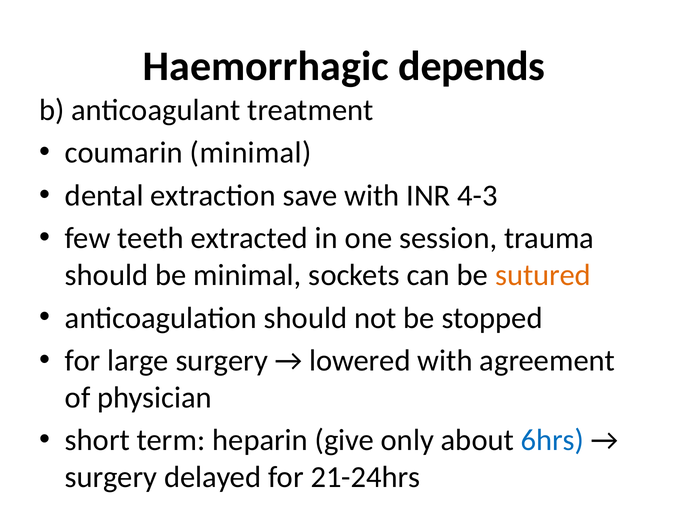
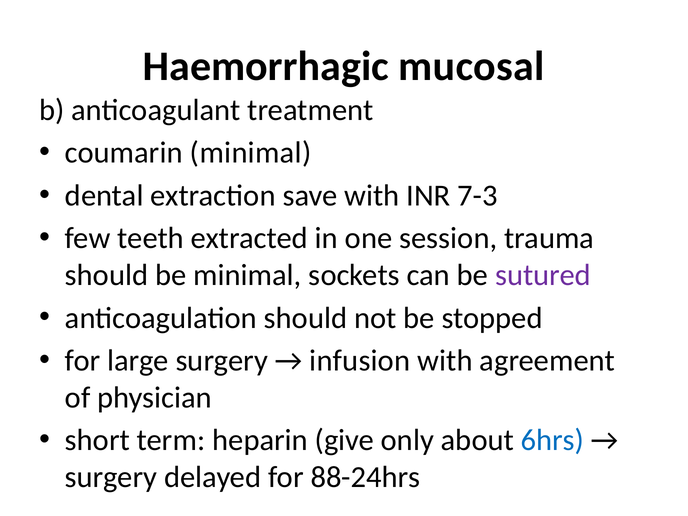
depends: depends -> mucosal (471, 67)
4-3: 4-3 -> 7-3 (478, 196)
sutured colour: orange -> purple (543, 275)
lowered: lowered -> infusion (360, 361)
21-24hrs: 21-24hrs -> 88-24hrs (365, 477)
